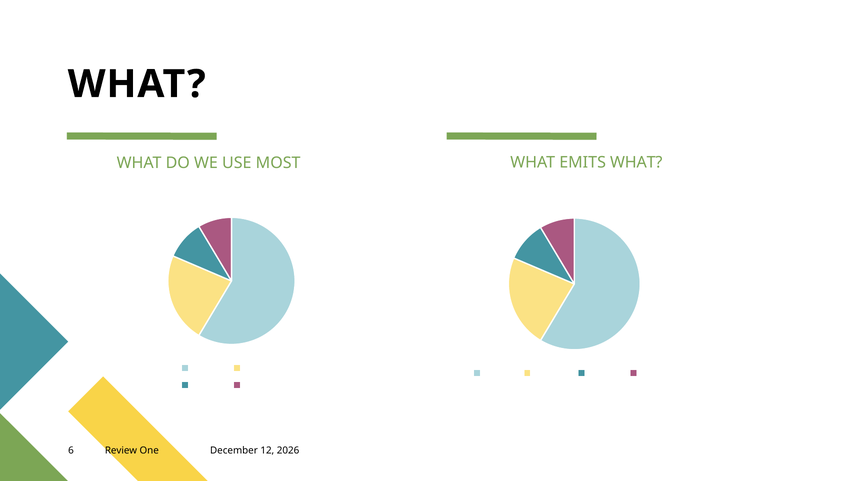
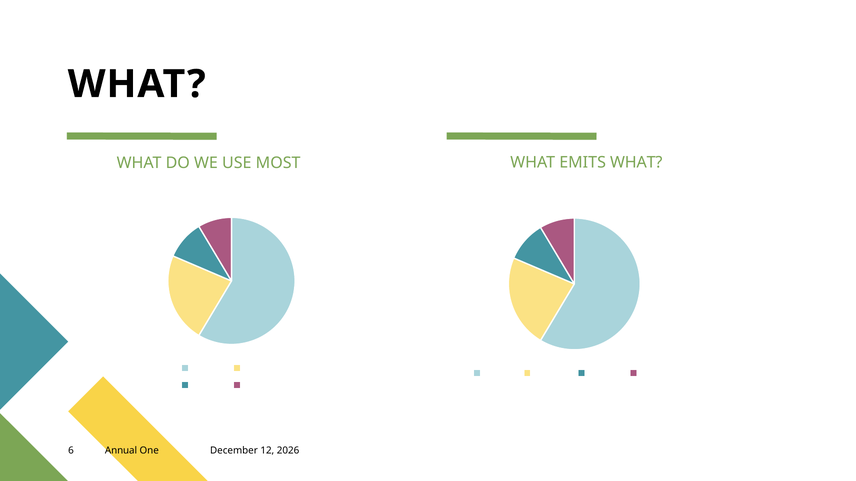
Review: Review -> Annual (121, 451)
